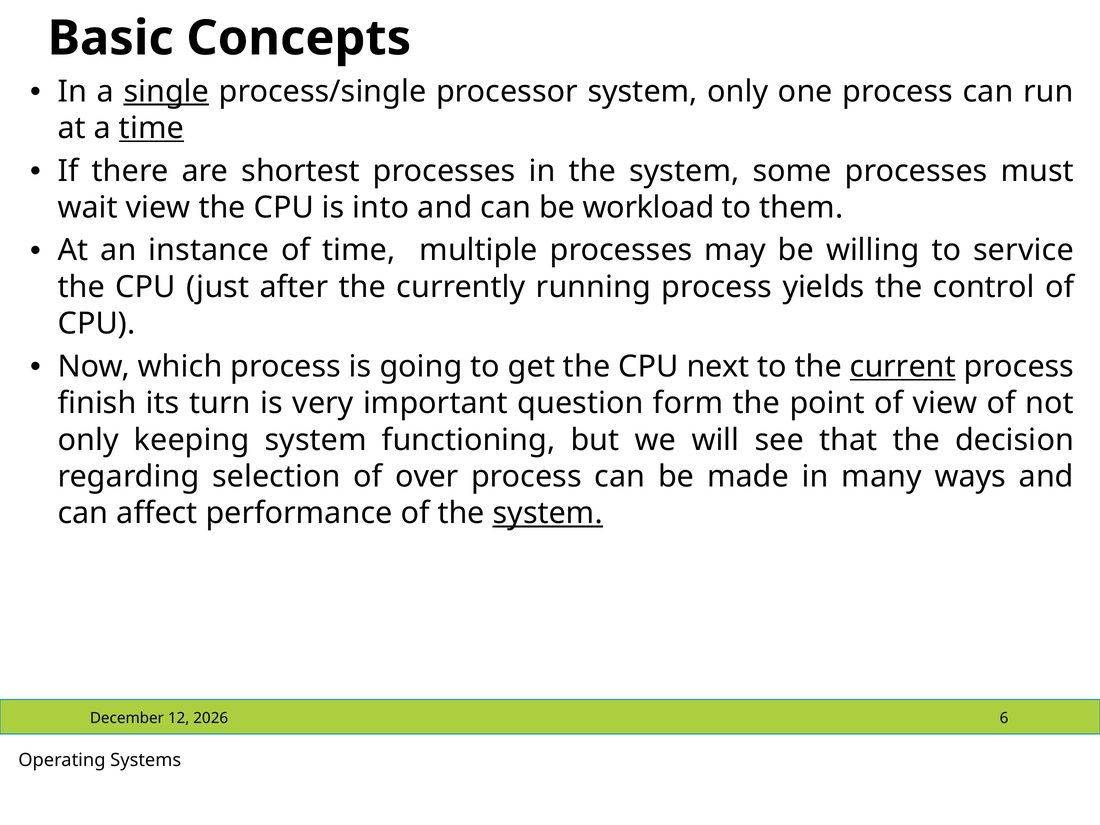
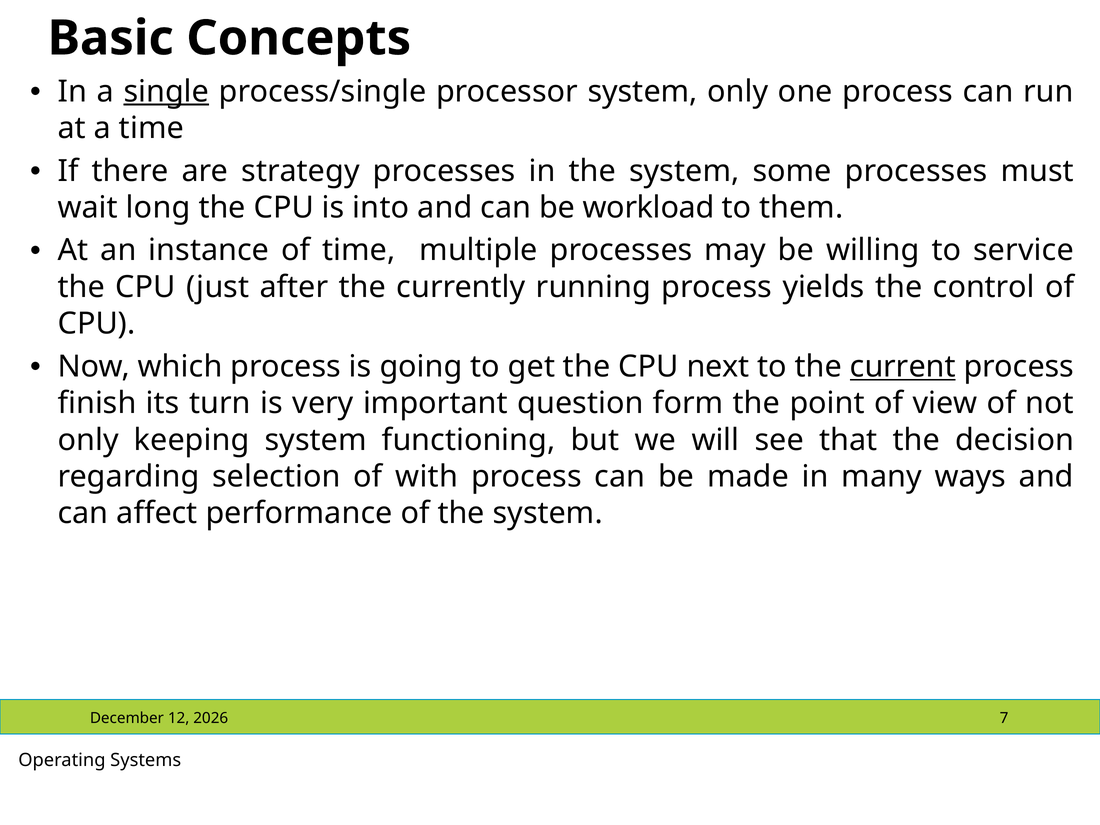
time underline: present -> none (151, 128)
shortest: shortest -> strategy (301, 171)
wait view: view -> long (158, 208)
over: over -> with (427, 477)
system underline: present -> none (548, 513)
6: 6 -> 7 (1004, 718)
